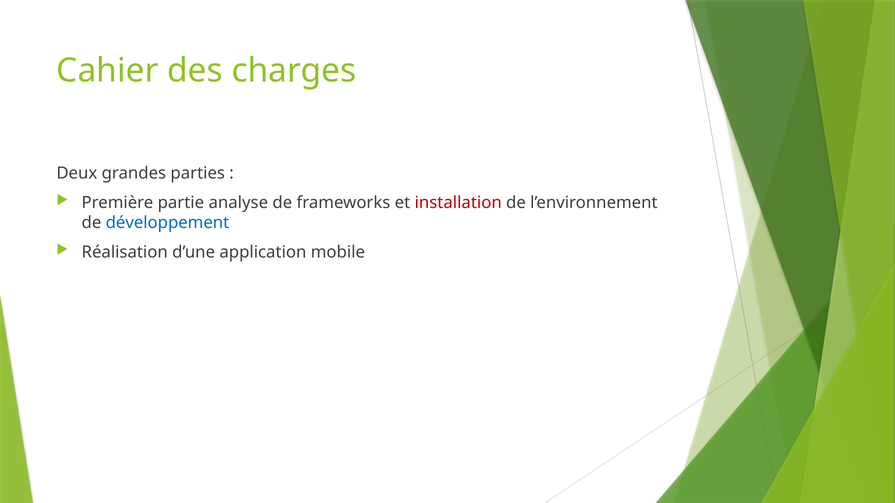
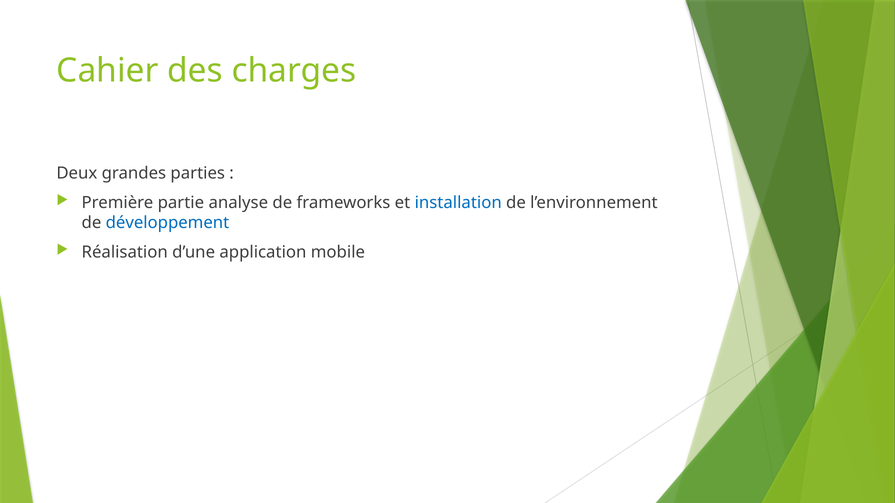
installation colour: red -> blue (458, 203)
